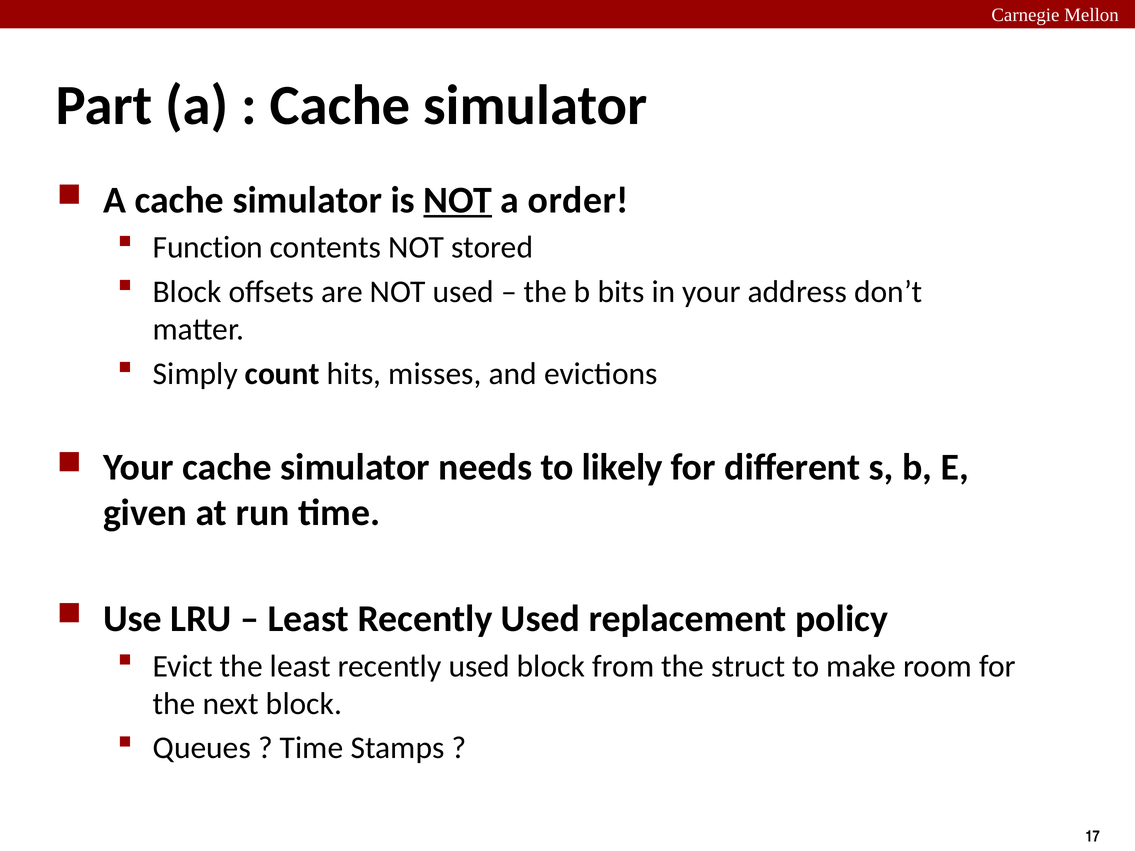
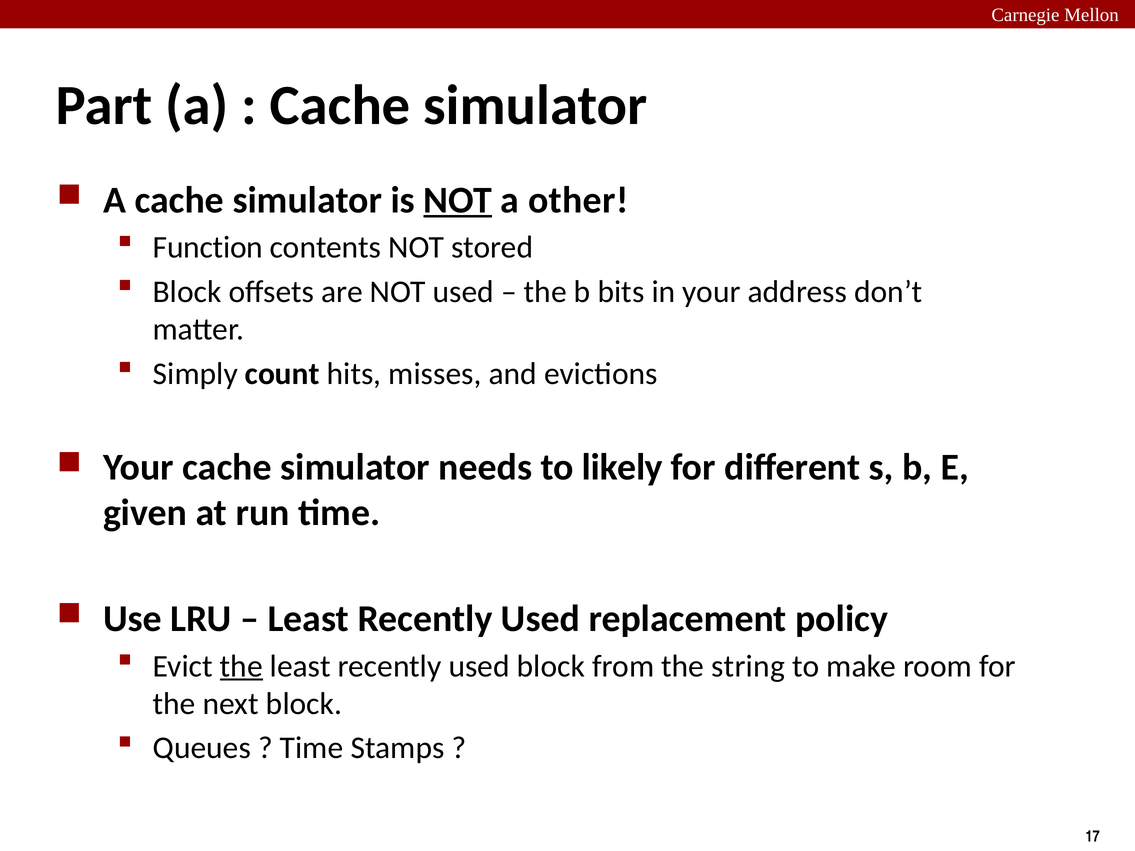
order: order -> other (578, 200)
the underline: none -> present (241, 666)
struct: struct -> string (748, 666)
